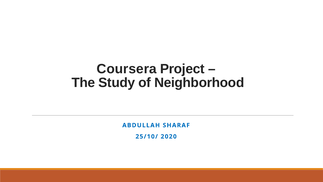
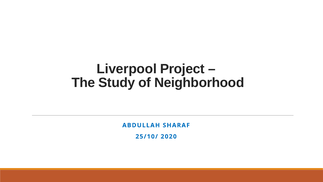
Coursera: Coursera -> Liverpool (127, 69)
